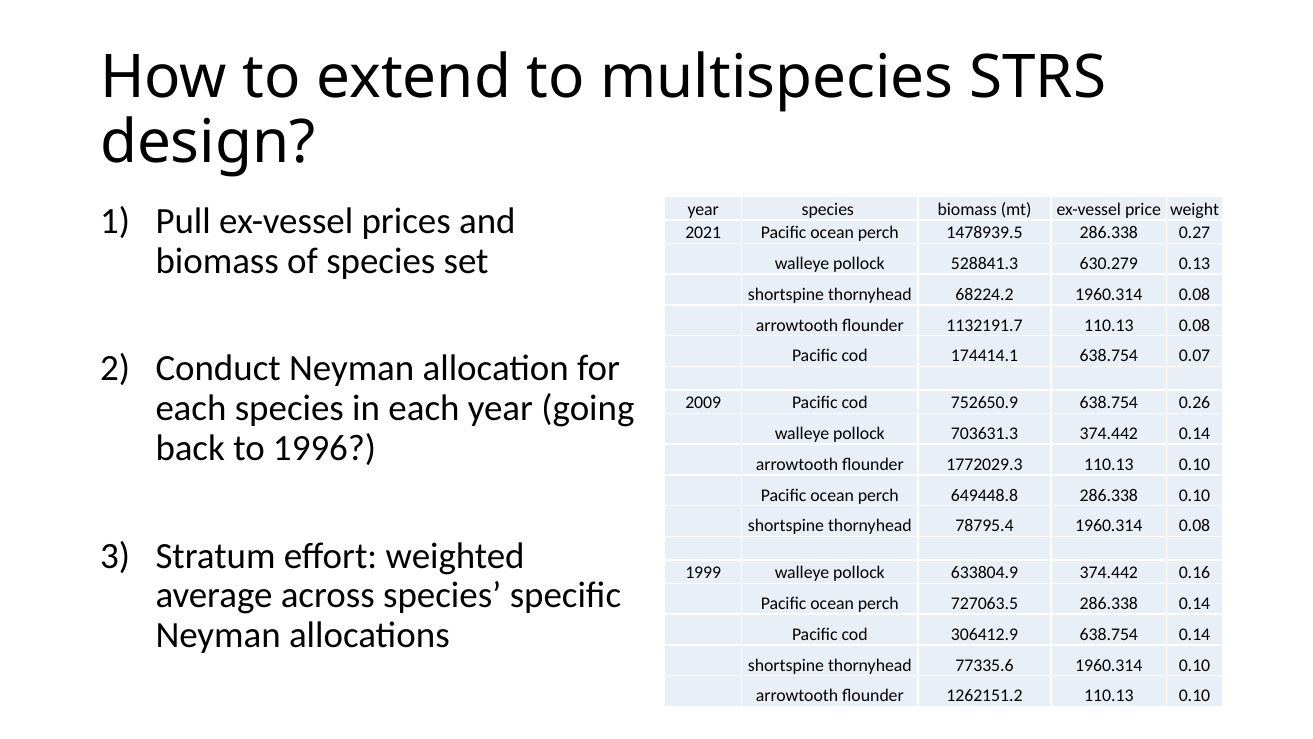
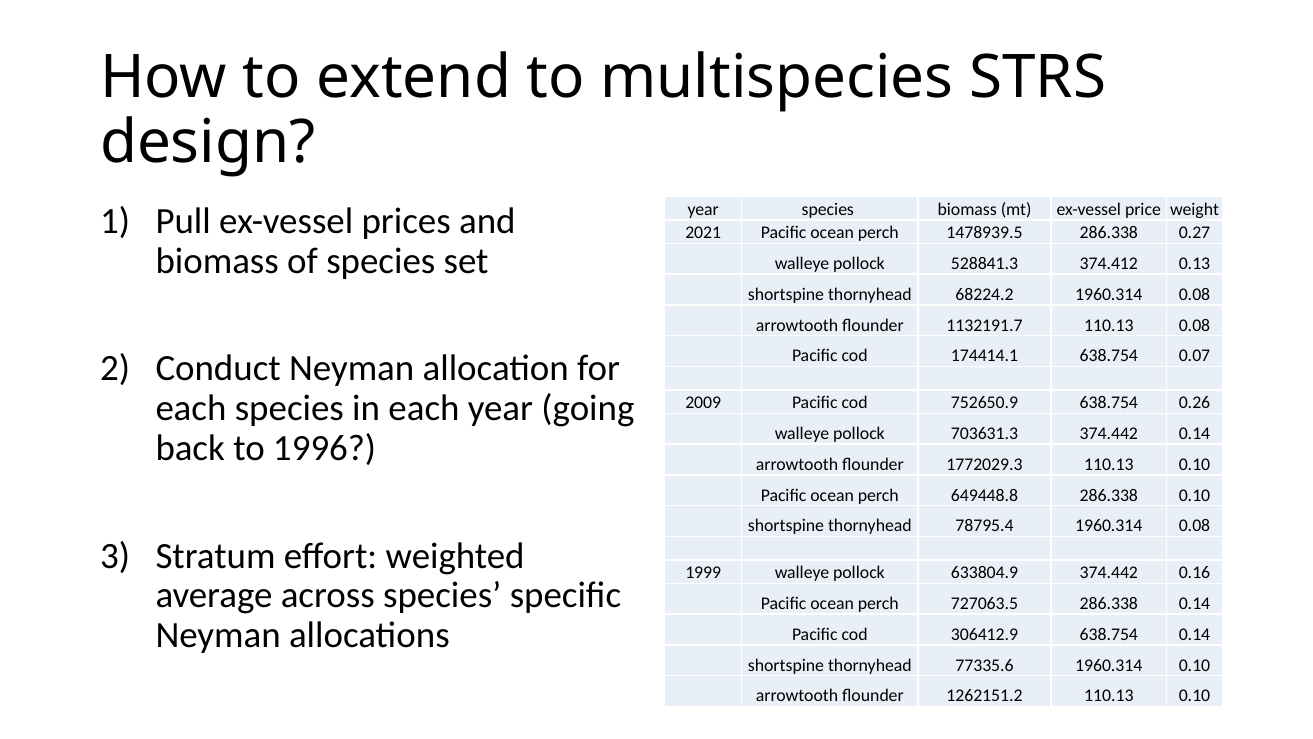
630.279: 630.279 -> 374.412 (1109, 263)
